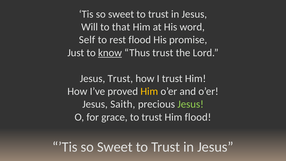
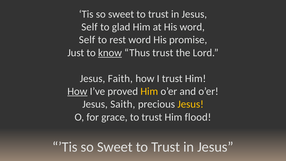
Will: Will -> Self (89, 27)
that: that -> glad (121, 27)
rest flood: flood -> word (140, 40)
Jesus Trust: Trust -> Faith (120, 78)
How underline: none -> present (77, 91)
Jesus colour: light green -> yellow (191, 104)
